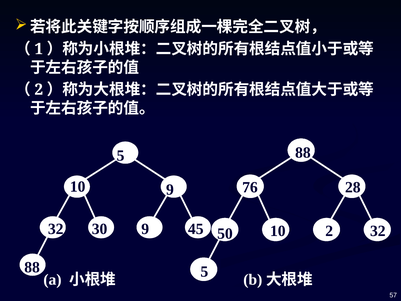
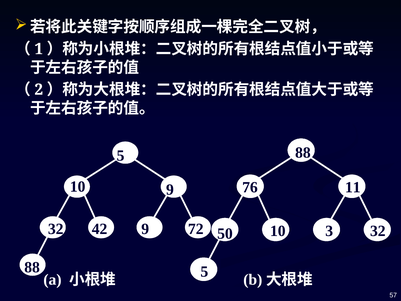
28: 28 -> 11 (353, 187)
30: 30 -> 42 (100, 229)
45: 45 -> 72 (196, 229)
10 2: 2 -> 3 (329, 231)
